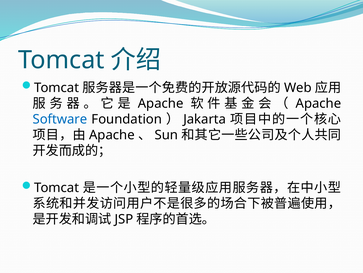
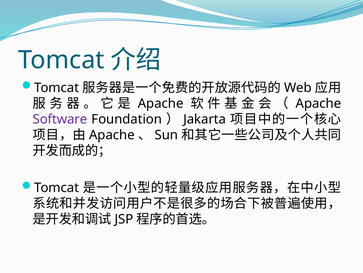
Software colour: blue -> purple (60, 119)
